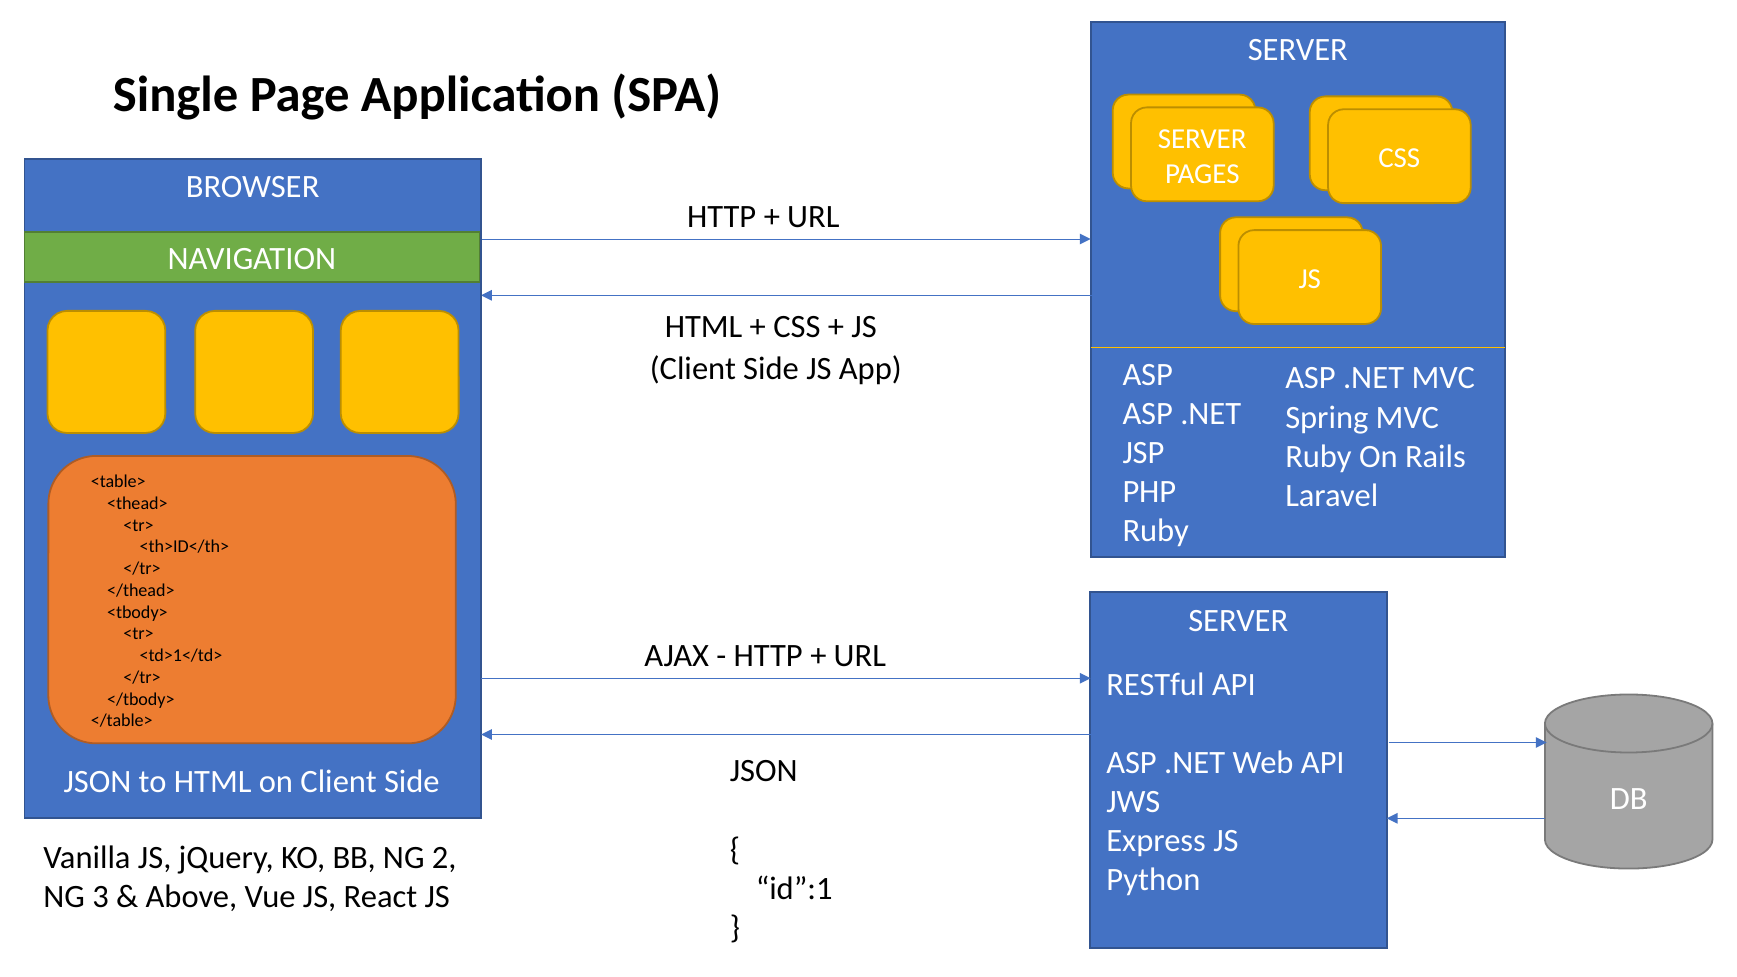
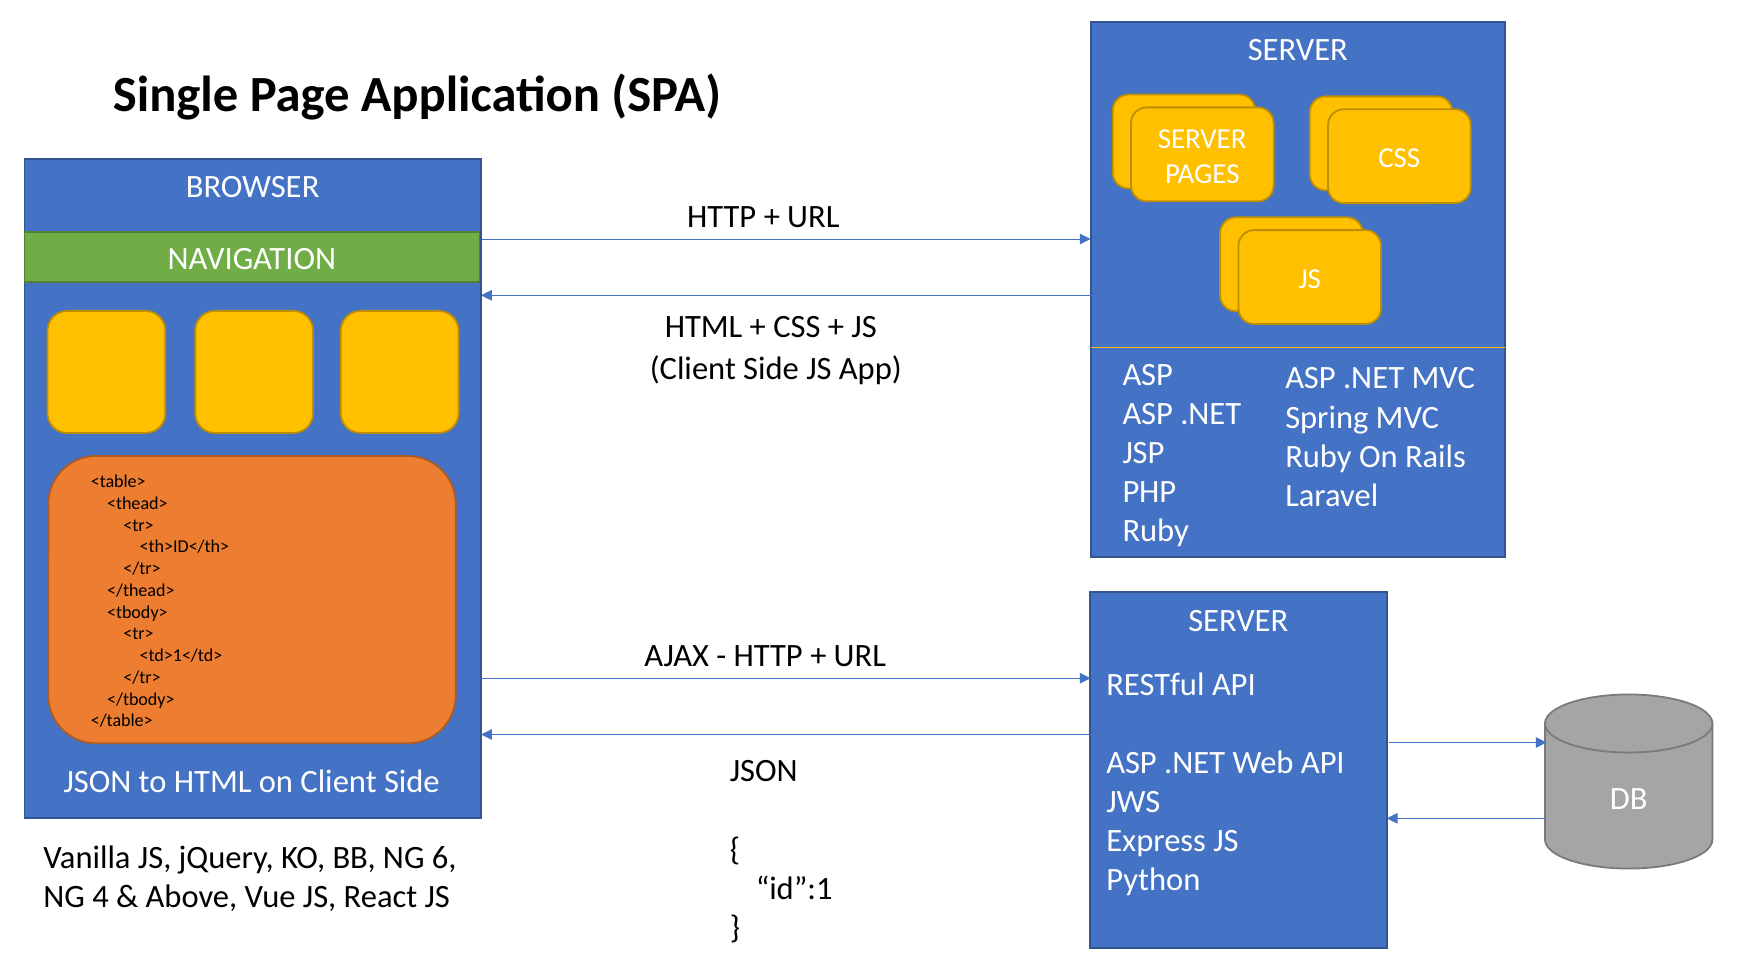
2: 2 -> 6 (444, 858)
3: 3 -> 4 (101, 897)
